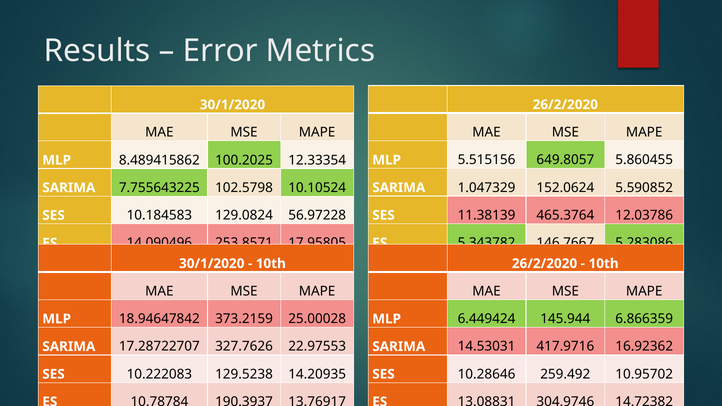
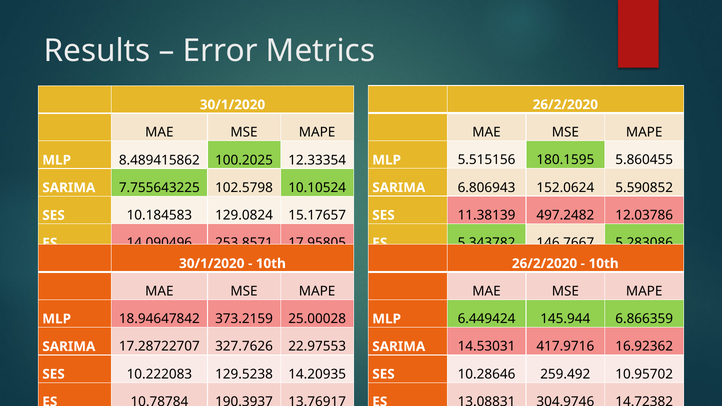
649.8057: 649.8057 -> 180.1595 (565, 160)
1.047329: 1.047329 -> 6.806943 (487, 188)
465.3764: 465.3764 -> 497.2482 (565, 215)
56.97228: 56.97228 -> 15.17657 (317, 215)
